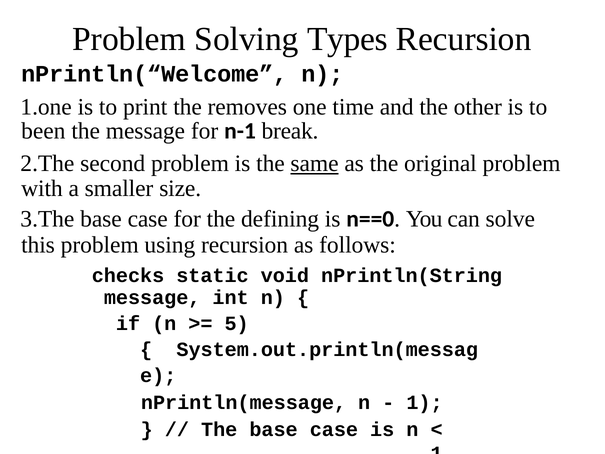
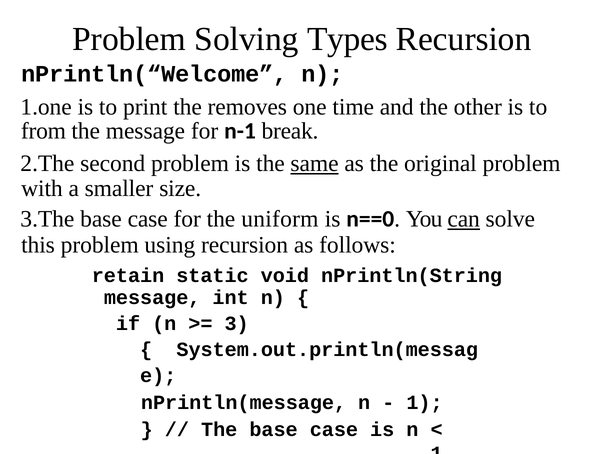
been: been -> from (43, 131)
defining: defining -> uniform (280, 219)
can underline: none -> present (464, 219)
checks: checks -> retain (128, 275)
5: 5 -> 3 (237, 324)
